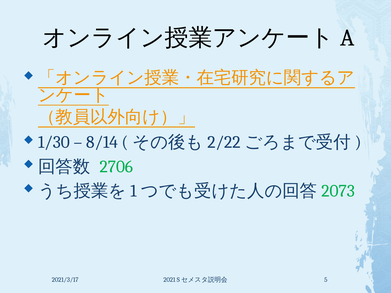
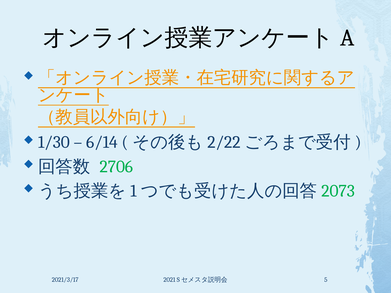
8/14: 8/14 -> 6/14 (102, 142)
